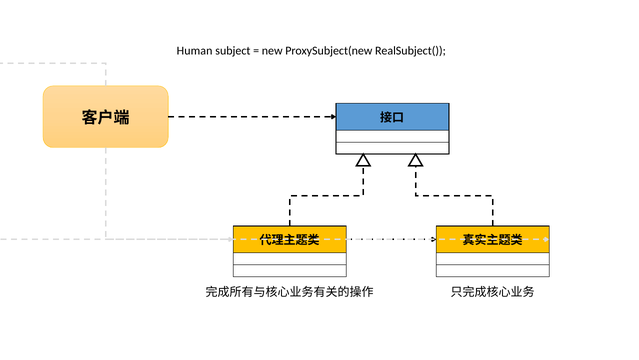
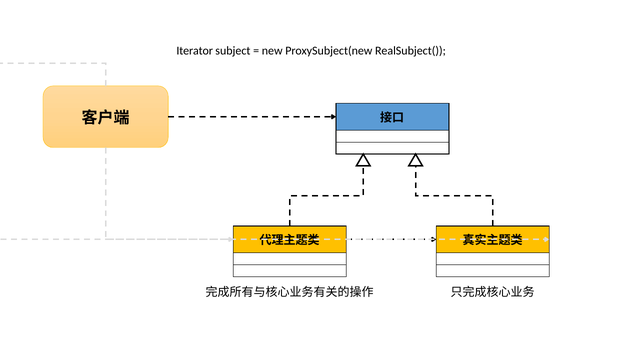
Human: Human -> Iterator (195, 51)
